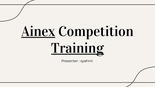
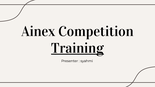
Ainex underline: present -> none (38, 31)
